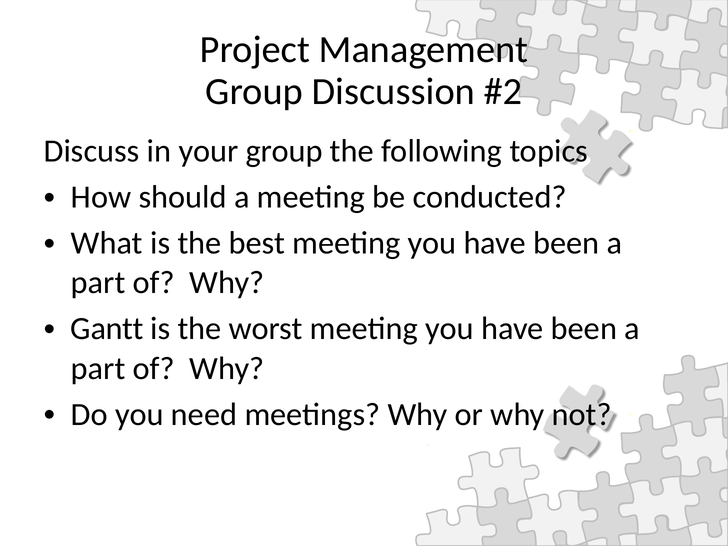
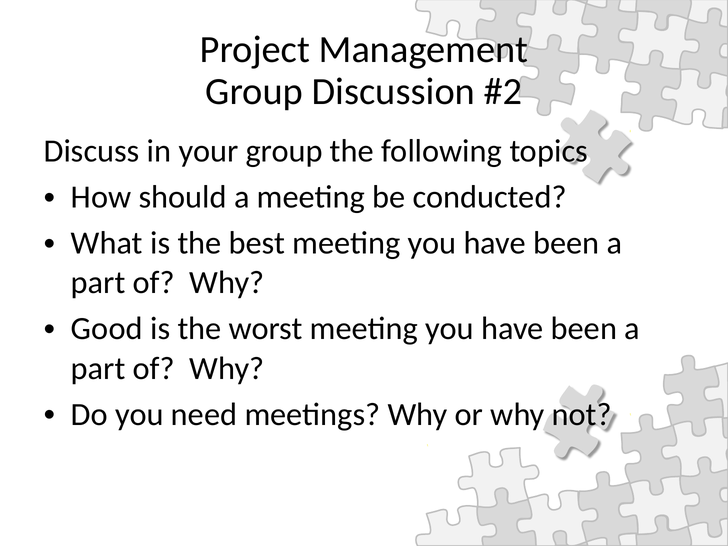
Gantt: Gantt -> Good (107, 329)
